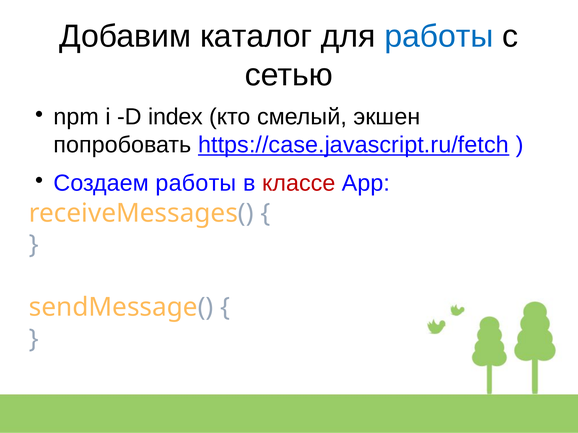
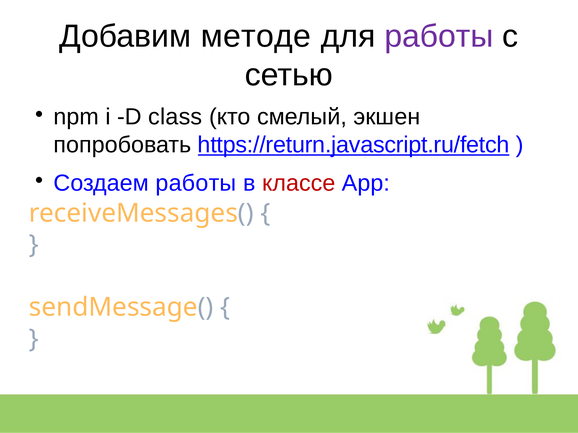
каталог: каталог -> методе (256, 36)
работы colour: blue -> purple (439, 36)
index: index -> class (175, 117)
https://case.javascript.ru/fetch: https://case.javascript.ru/fetch -> https://return.javascript.ru/fetch (354, 145)
